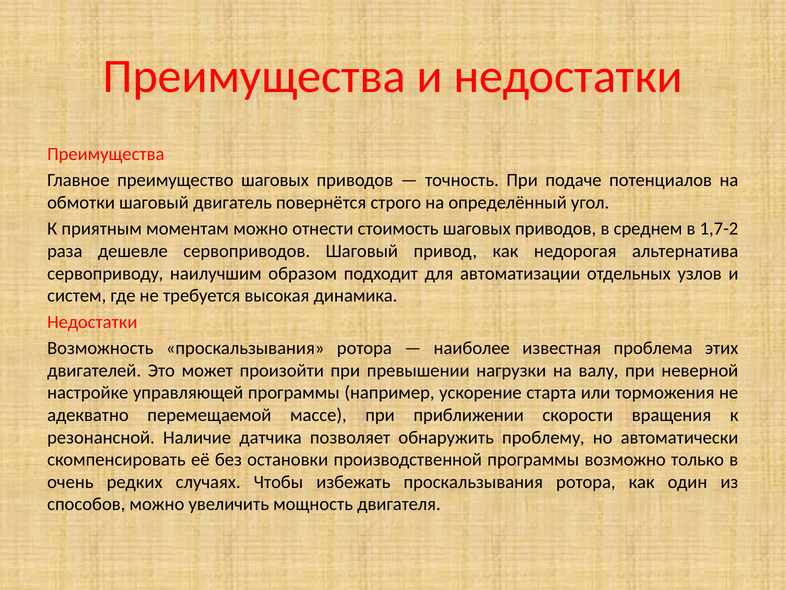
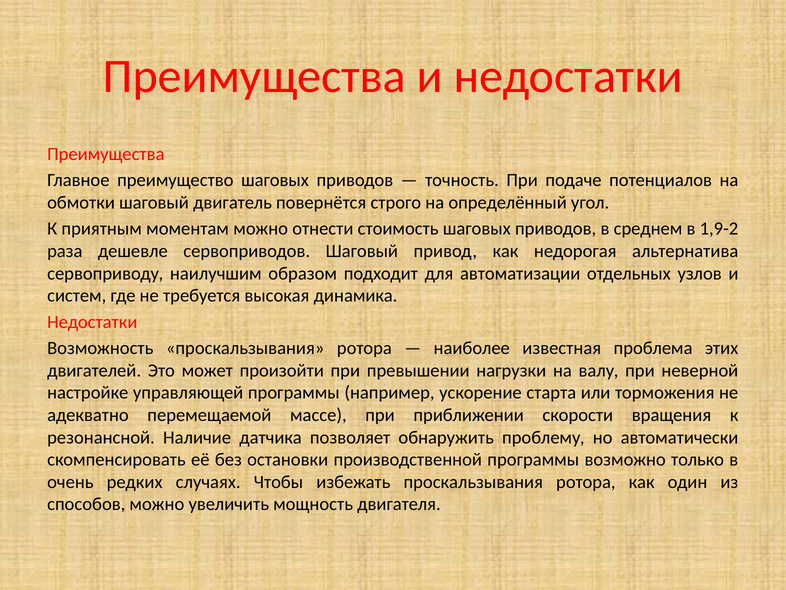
1,7-2: 1,7-2 -> 1,9-2 (719, 229)
